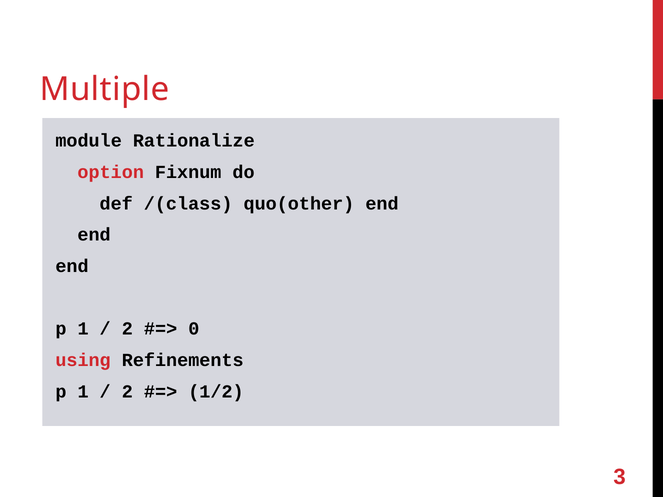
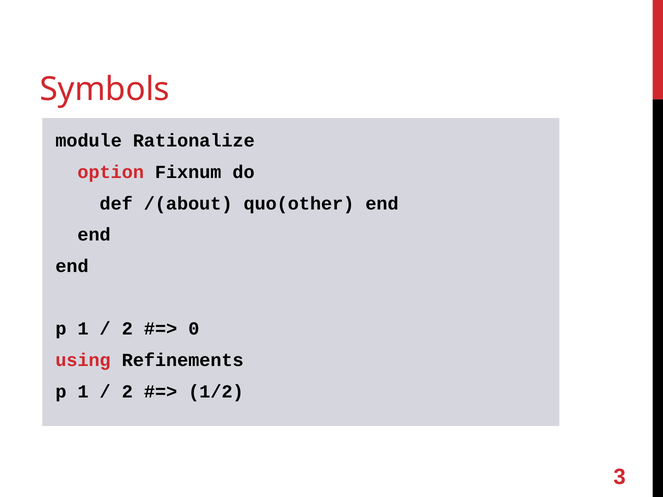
Multiple: Multiple -> Symbols (105, 90)
/(class: /(class -> /(about (188, 204)
